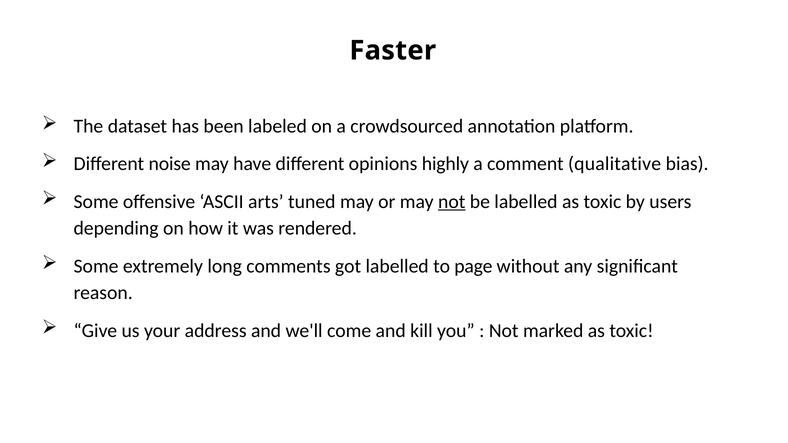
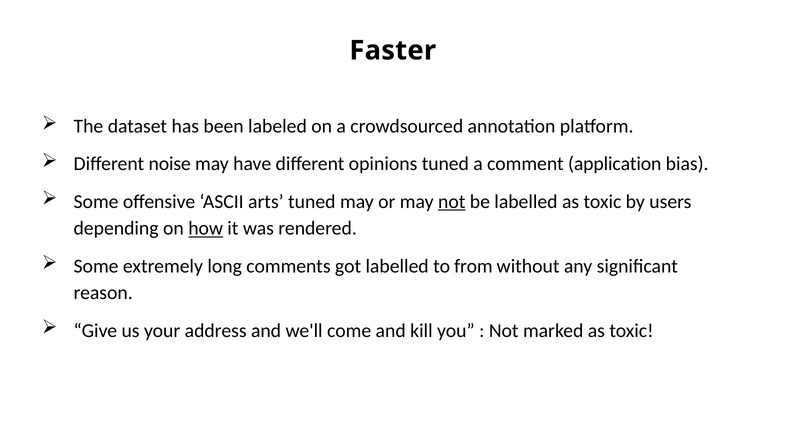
opinions highly: highly -> tuned (445, 164)
qualitative: qualitative -> application (615, 164)
how underline: none -> present (206, 229)
page: page -> from (473, 266)
